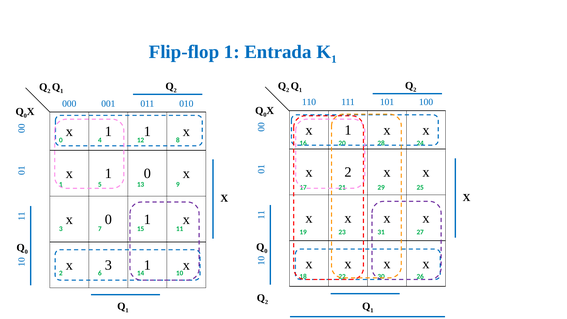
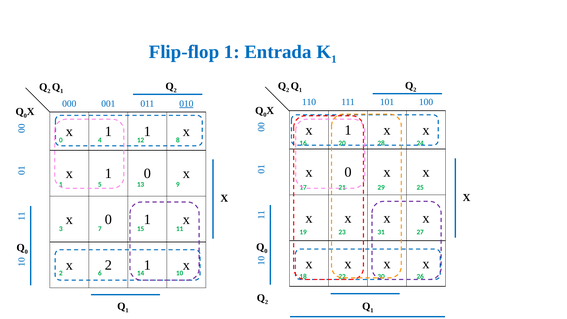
010 underline: none -> present (186, 104)
2: 2 -> 0 (348, 172)
x 3: 3 -> 2 (108, 265)
